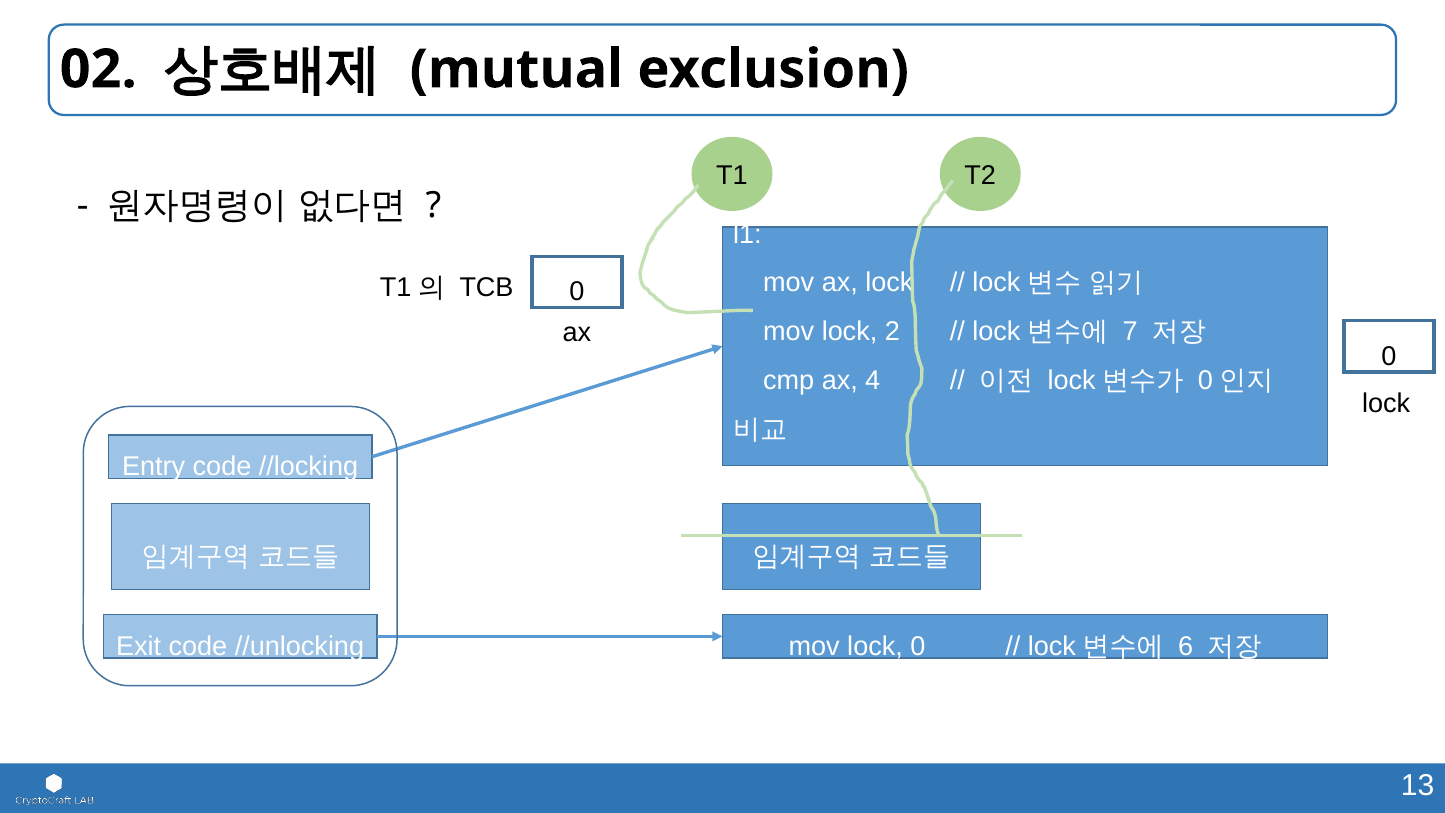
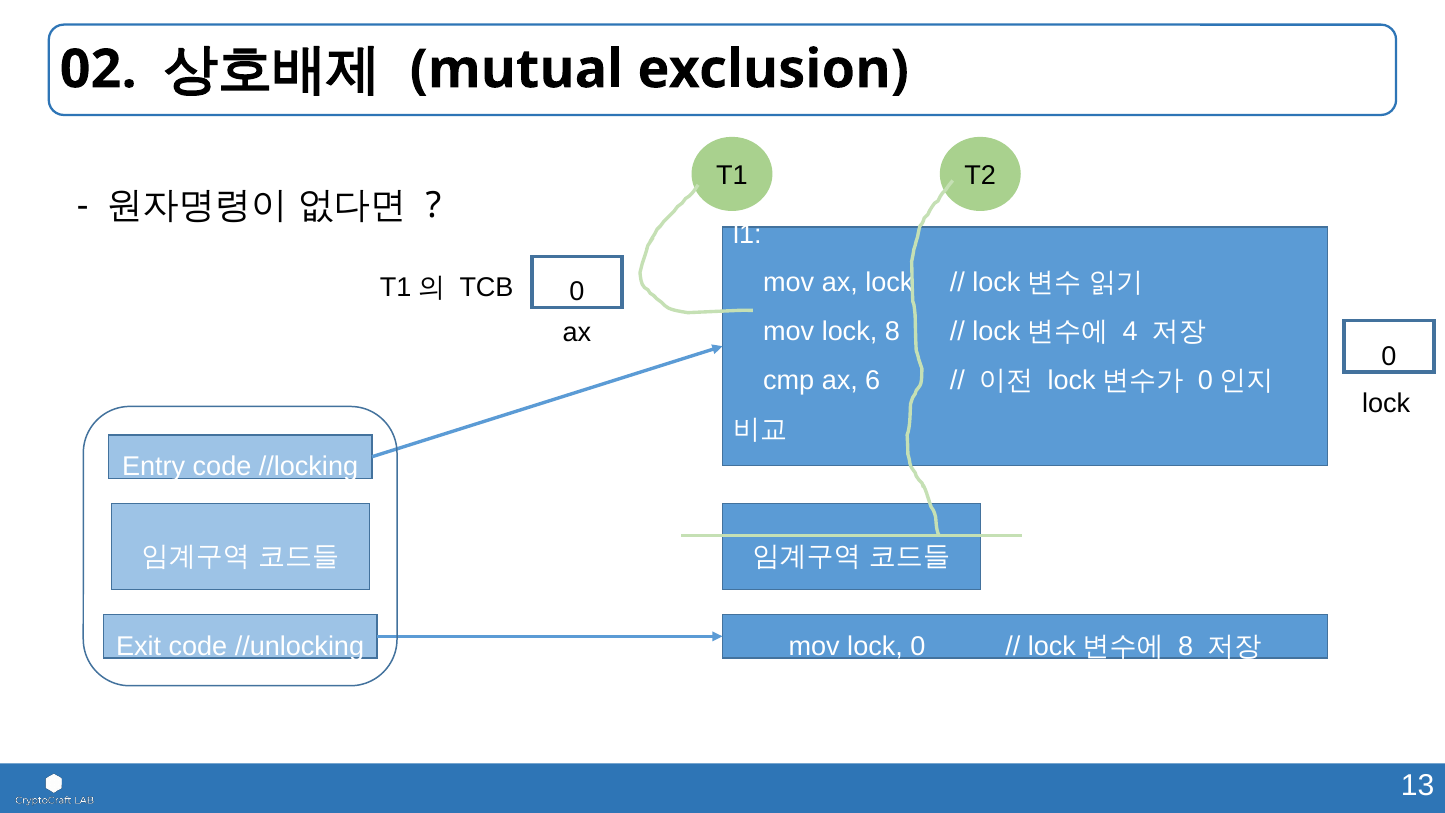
lock 2: 2 -> 8 (892, 332)
7: 7 -> 4 (1130, 332)
4: 4 -> 6 (873, 381)
6: 6 -> 8 (1186, 646)
